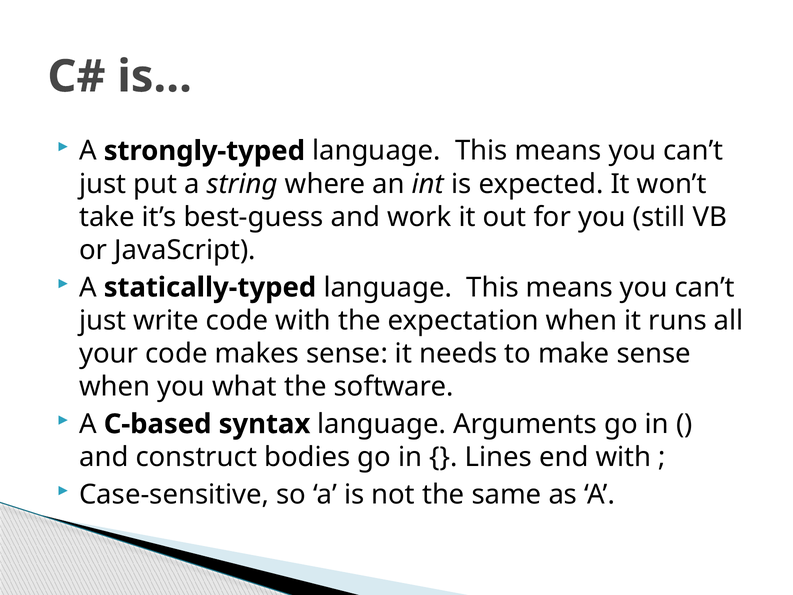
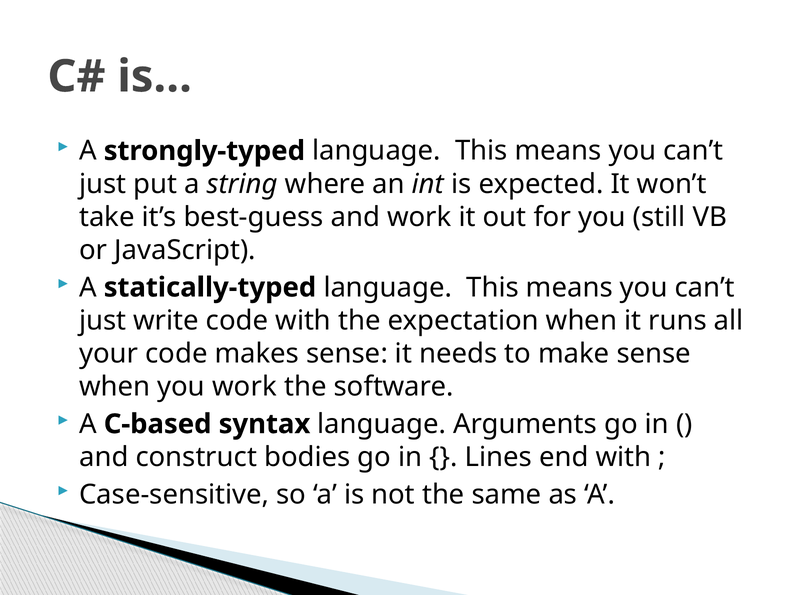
you what: what -> work (245, 386)
